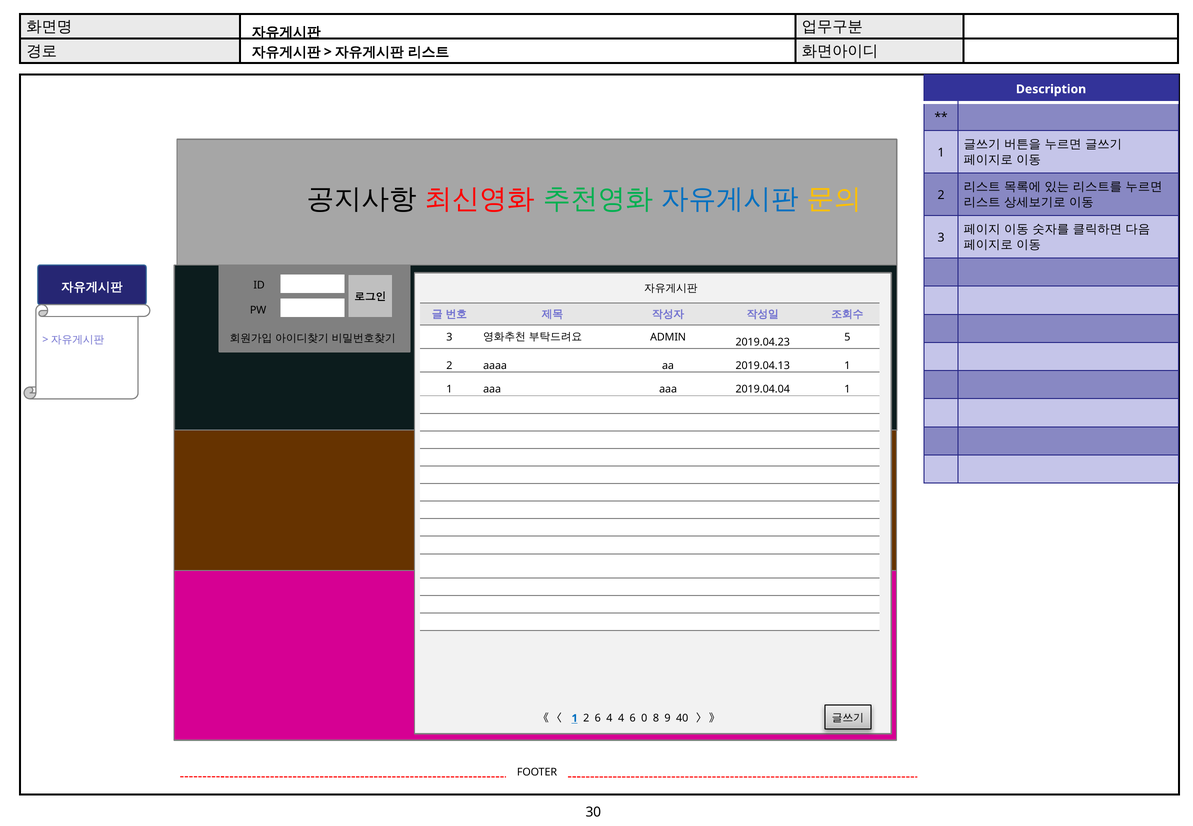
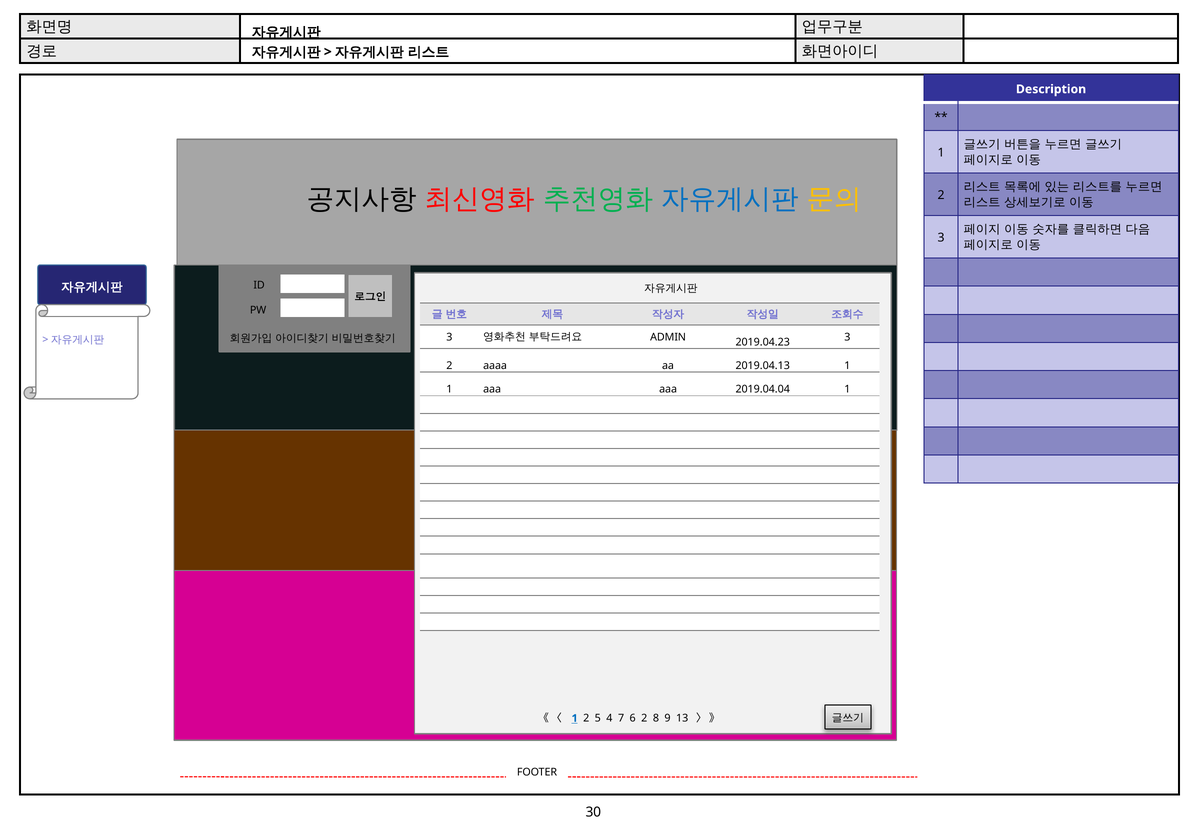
5: 5 -> 3 (847, 337)
2 6: 6 -> 5 (598, 718)
4 4: 4 -> 7 (621, 718)
6 0: 0 -> 2 (644, 718)
40: 40 -> 13 (682, 718)
